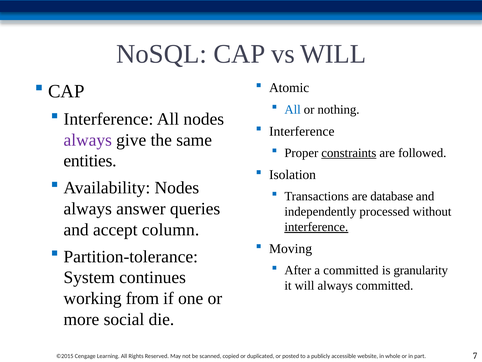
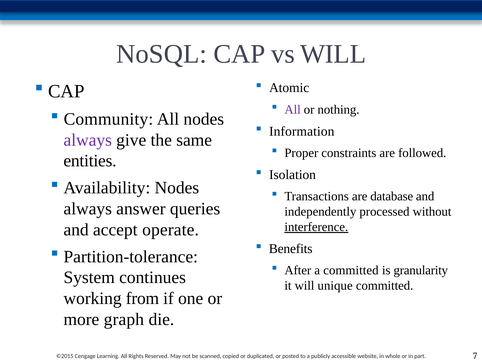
All colour: blue -> purple (293, 109)
Interference: Interference -> Community (108, 119)
Interference: Interference -> Information (302, 131)
constraints underline: present -> none (349, 153)
column: column -> operate (171, 229)
Moving: Moving -> Benefits (291, 248)
will always: always -> unique (335, 285)
social: social -> graph (124, 319)
